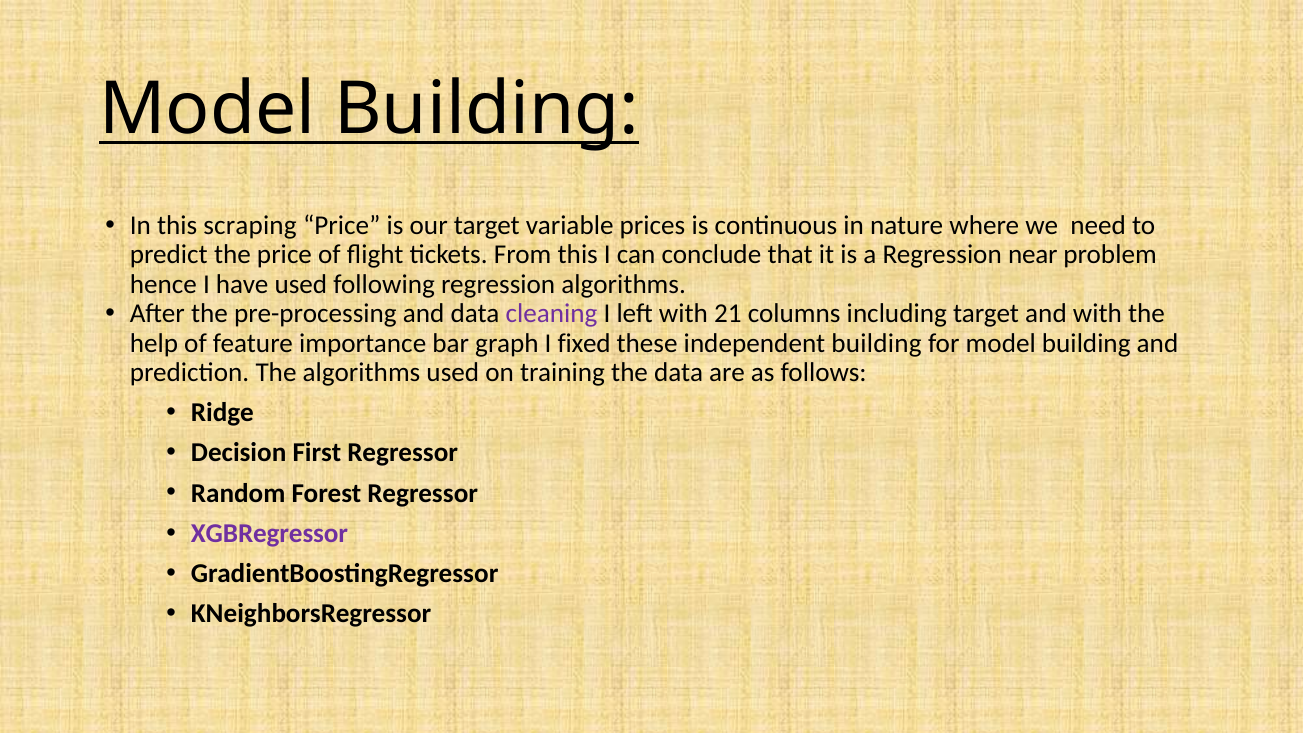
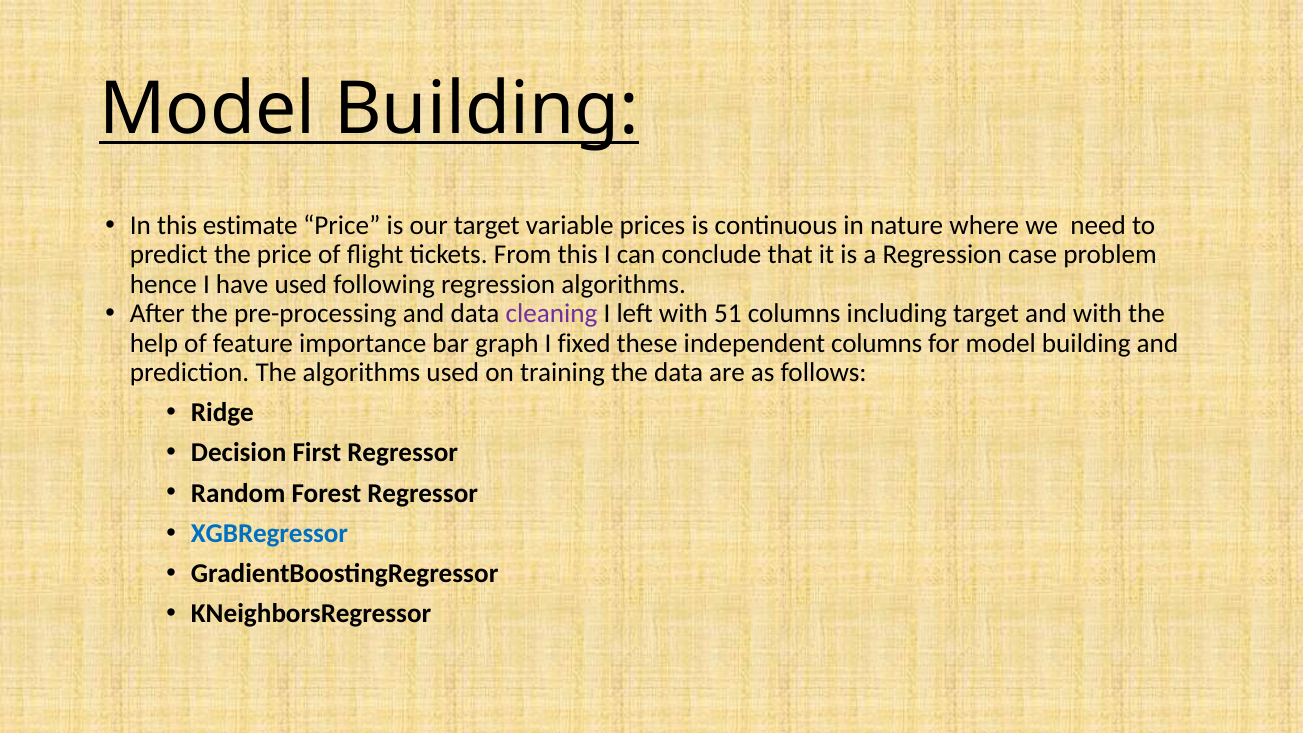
scraping: scraping -> estimate (250, 226)
near: near -> case (1033, 255)
21: 21 -> 51 (728, 314)
independent building: building -> columns (877, 343)
XGBRegressor colour: purple -> blue (269, 533)
